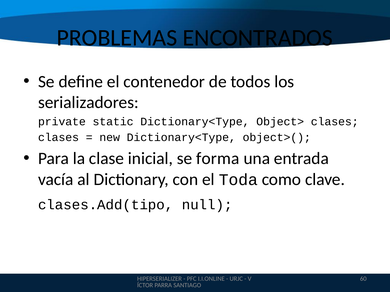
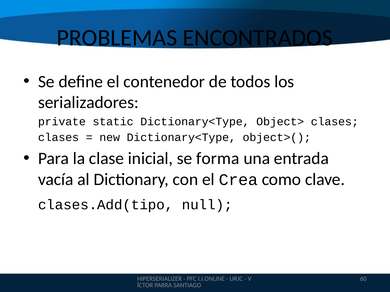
Toda: Toda -> Crea (238, 180)
